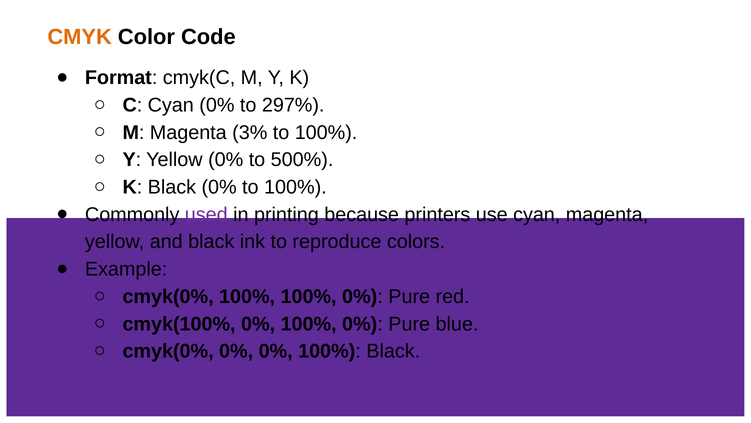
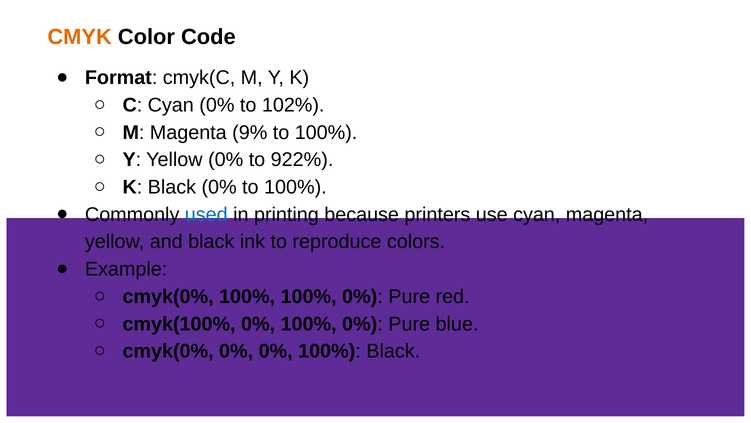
297%: 297% -> 102% (293, 105)
3%: 3% -> 9% (250, 132)
500%: 500% -> 922% (302, 160)
used colour: purple -> blue (206, 214)
